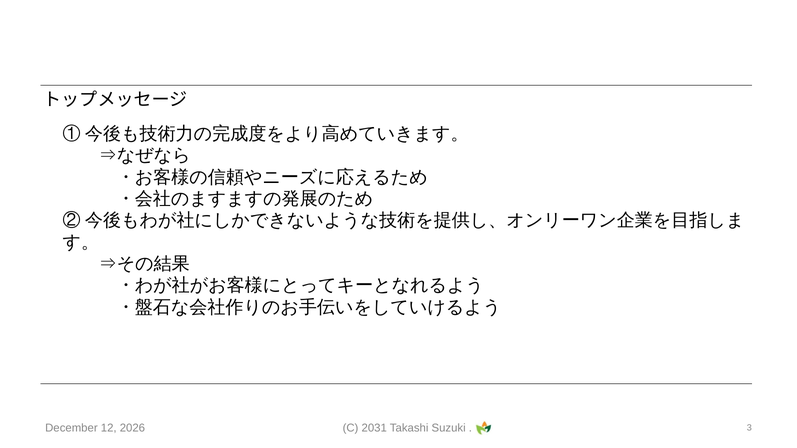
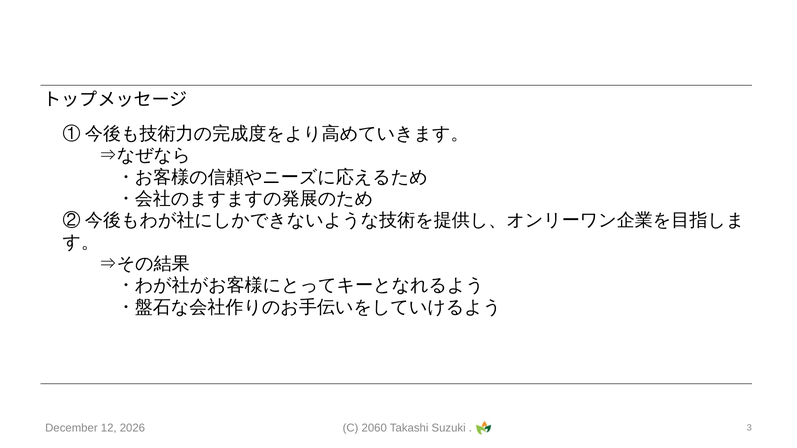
2031: 2031 -> 2060 (374, 428)
